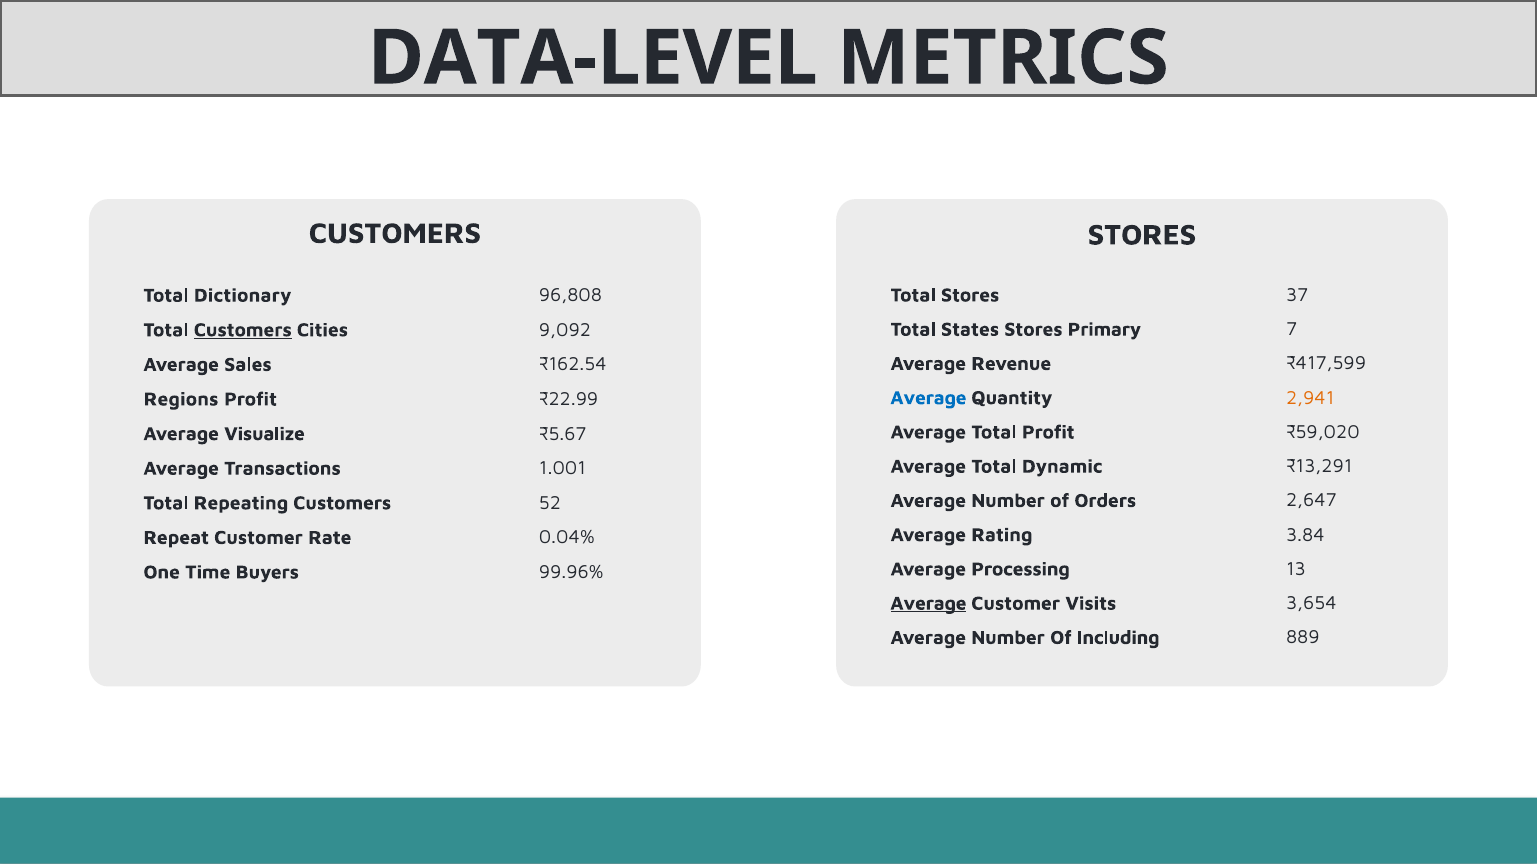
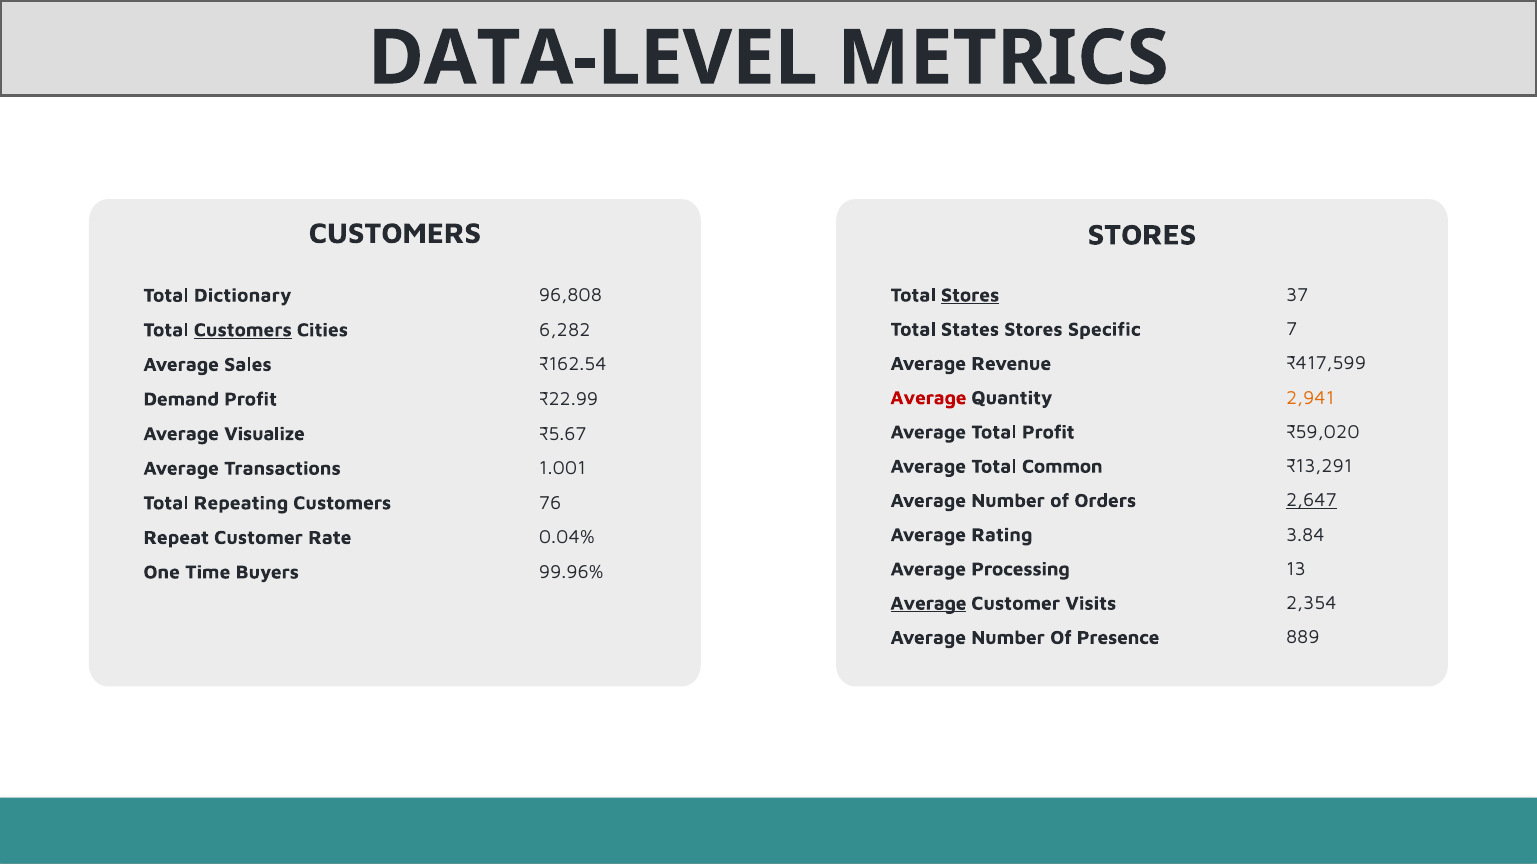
Stores underline: none -> present (970, 295)
Primary: Primary -> Specific (1104, 330)
9,092: 9,092 -> 6,282 (565, 330)
Average colour: blue -> red (928, 398)
Regions: Regions -> Demand (181, 399)
Dynamic: Dynamic -> Common (1062, 467)
2,647 underline: none -> present (1311, 501)
52: 52 -> 76 (550, 503)
3,654: 3,654 -> 2,354 (1311, 604)
Including: Including -> Presence (1118, 638)
